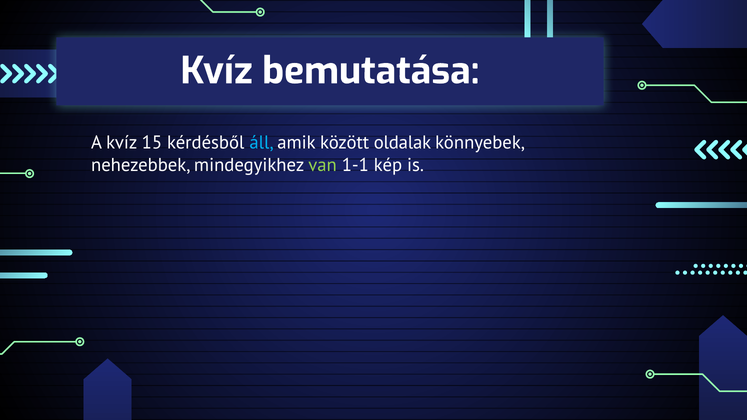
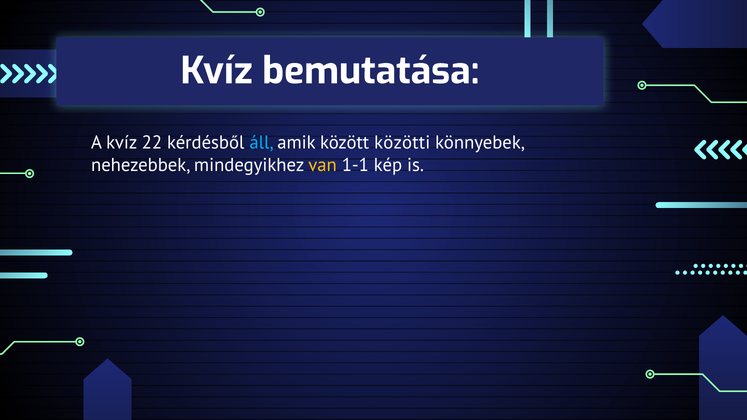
15: 15 -> 22 (152, 143)
oldalak: oldalak -> közötti (402, 143)
van colour: light green -> yellow (323, 165)
